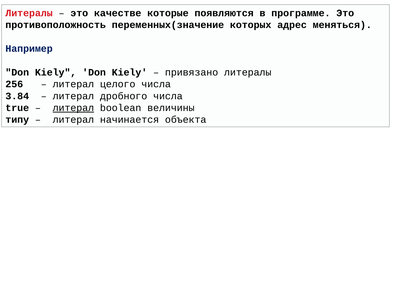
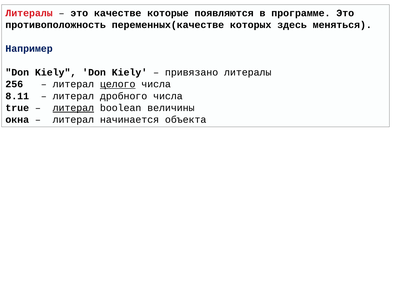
переменных(значениe: переменных(значениe -> переменных(качестве (168, 25)
адрес: адрес -> здесь (292, 25)
целого underline: none -> present (118, 84)
3.84: 3.84 -> 8.11 (17, 96)
типу: типу -> окна (17, 120)
